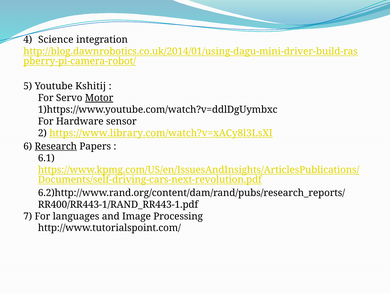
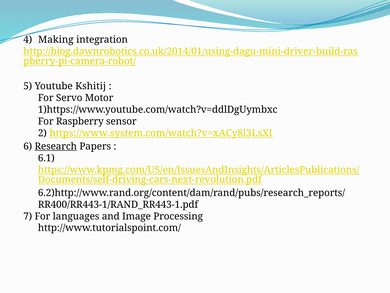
Science: Science -> Making (56, 40)
Motor underline: present -> none (99, 98)
Hardware: Hardware -> Raspberry (80, 121)
https://www.library.com/watch?v=xACy8l3LsXI: https://www.library.com/watch?v=xACy8l3LsXI -> https://www.system.com/watch?v=xACy8l3LsXI (161, 133)
